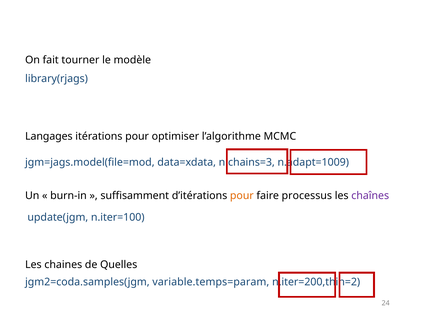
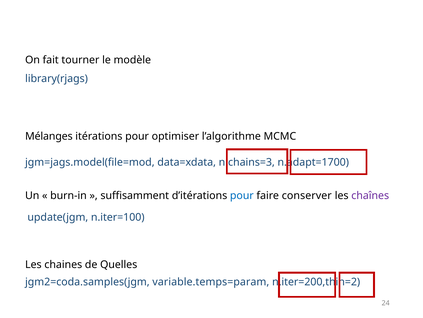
Langages: Langages -> Mélanges (49, 136)
n.adapt=1009: n.adapt=1009 -> n.adapt=1700 (313, 162)
pour colour: orange -> blue (242, 195)
processus: processus -> conserver (307, 195)
